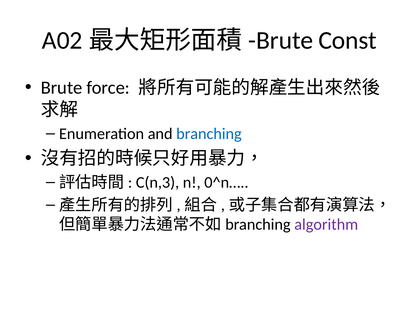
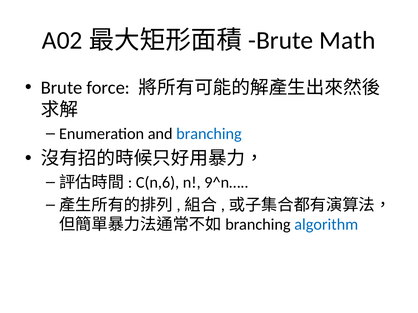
Const: Const -> Math (347, 40)
C(n,3: C(n,3 -> C(n,6 (158, 183)
0^n…: 0^n… -> 9^n… (226, 183)
algorithm colour: purple -> blue (326, 225)
